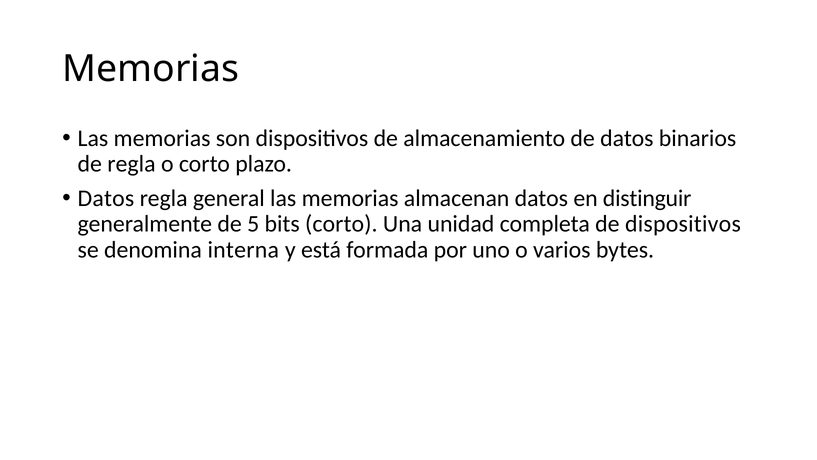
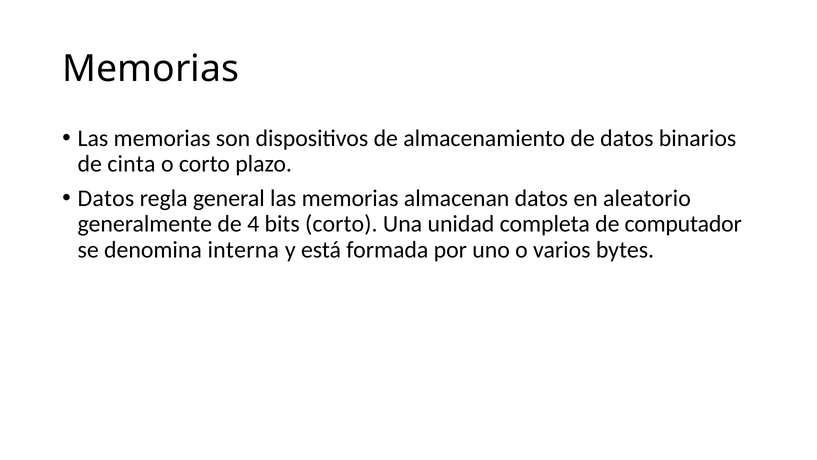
de regla: regla -> cinta (131, 164)
distinguir: distinguir -> aleatorio (647, 198)
5: 5 -> 4 (253, 224)
de dispositivos: dispositivos -> computador (683, 224)
